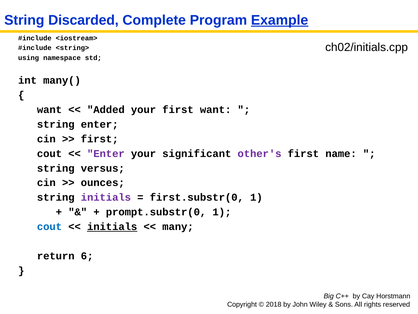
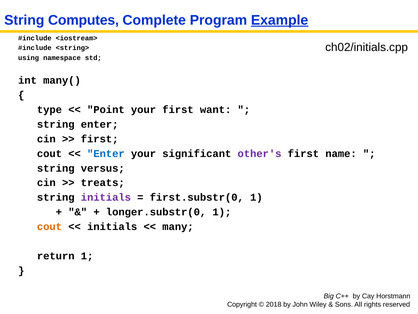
Discarded: Discarded -> Computes (83, 20)
want: want -> type (49, 109)
Added: Added -> Point (106, 109)
Enter colour: purple -> blue (106, 153)
ounces: ounces -> treats (103, 183)
prompt.substr(0: prompt.substr(0 -> longer.substr(0 (156, 212)
cout colour: blue -> orange (49, 226)
initials underline: present -> none (112, 226)
return 6: 6 -> 1 (87, 256)
